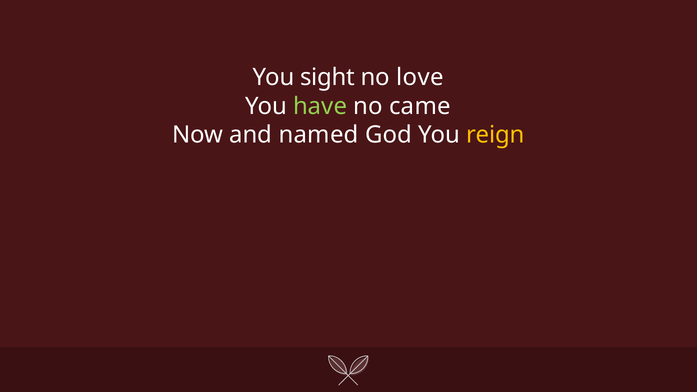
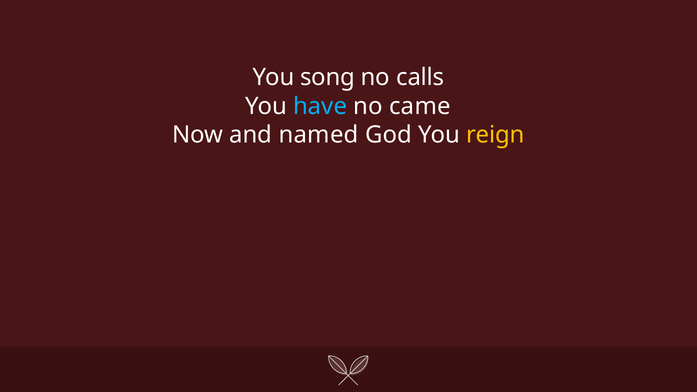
sight: sight -> song (328, 77)
love: love -> calls (420, 77)
have colour: light green -> light blue (320, 106)
